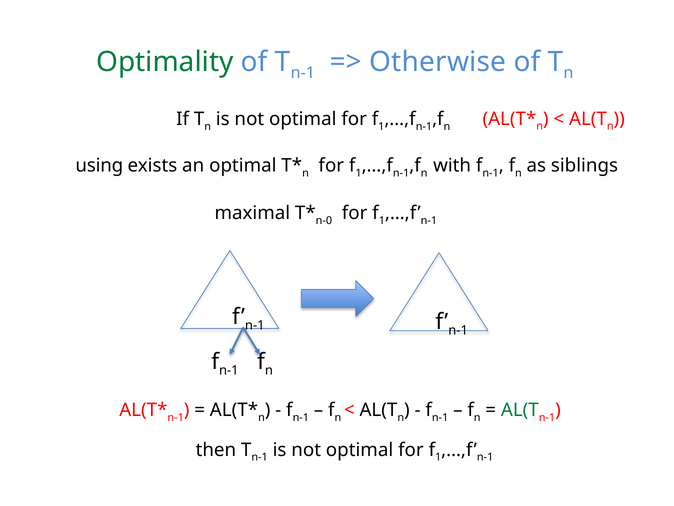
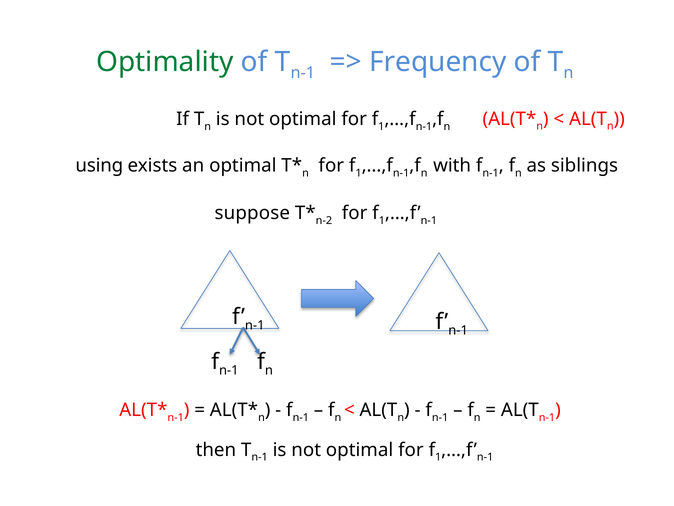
Otherwise: Otherwise -> Frequency (438, 62)
maximal: maximal -> suppose (252, 213)
n-0: n-0 -> n-2 (324, 220)
AL(T colour: green -> black (520, 410)
